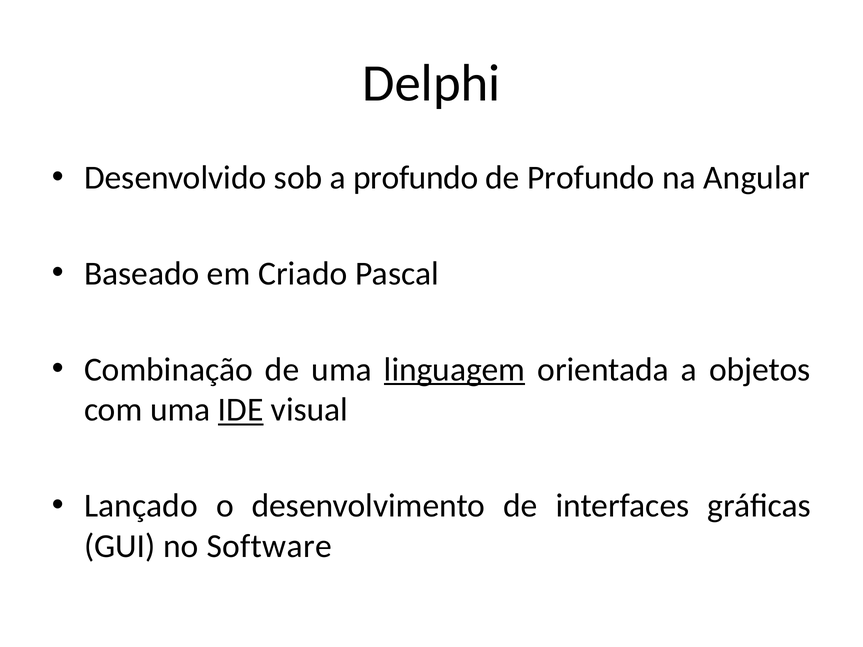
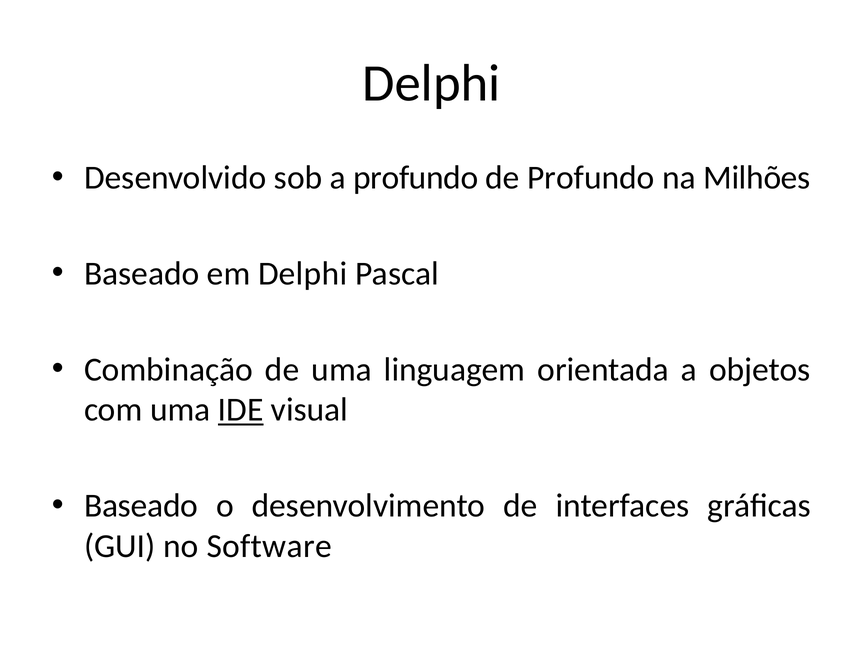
Angular: Angular -> Milhões (757, 178)
em Criado: Criado -> Delphi (303, 274)
linguagem underline: present -> none (455, 370)
Lançado: Lançado -> Baseado (141, 506)
